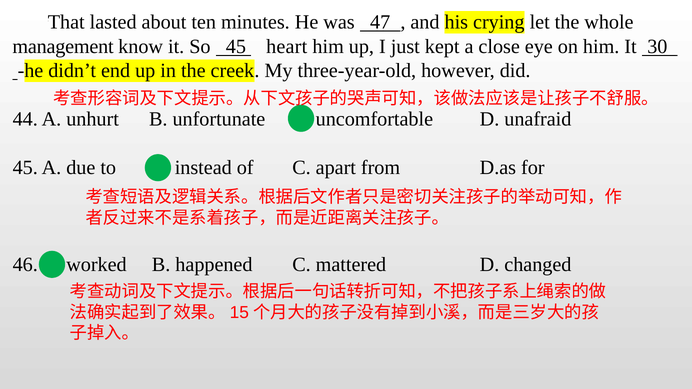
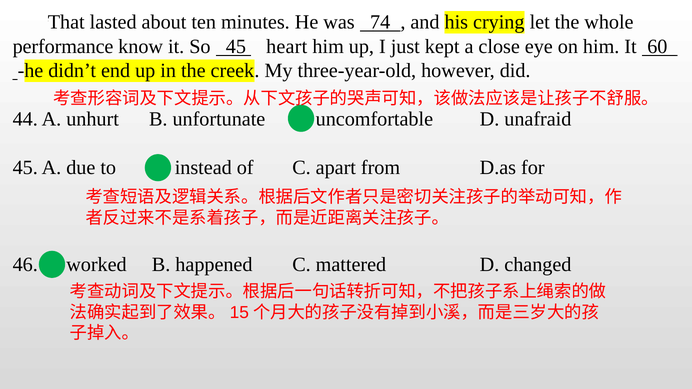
47: 47 -> 74 (380, 22)
management: management -> performance (63, 47)
30: 30 -> 60 (657, 47)
